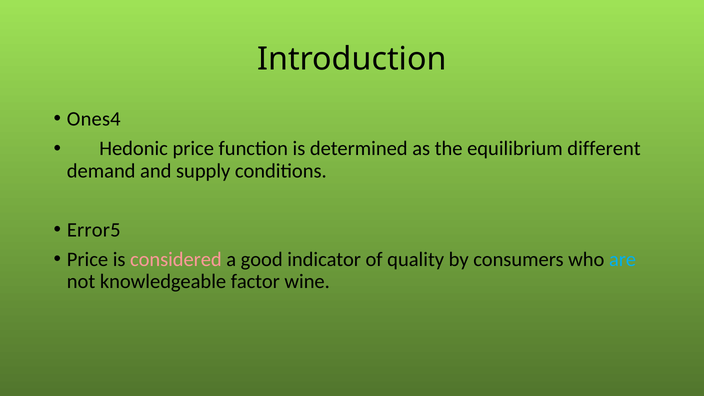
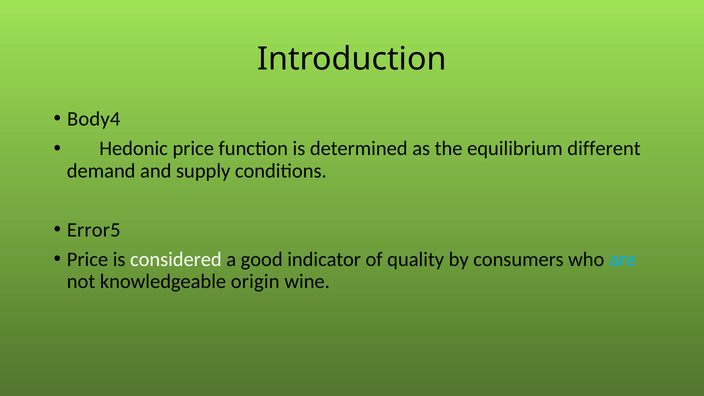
Ones4: Ones4 -> Body4 (94, 119)
considered colour: pink -> white (176, 259)
factor: factor -> origin (255, 281)
